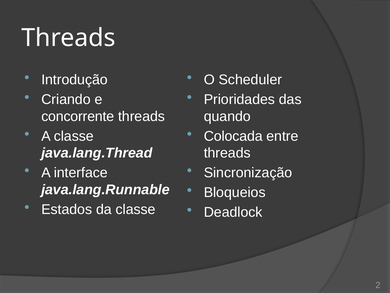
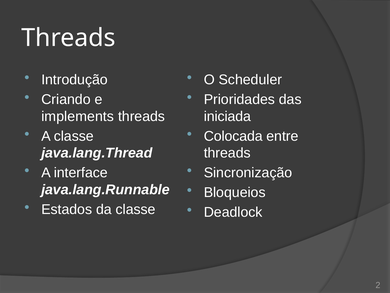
concorrente: concorrente -> implements (78, 116)
quando: quando -> iniciada (227, 116)
